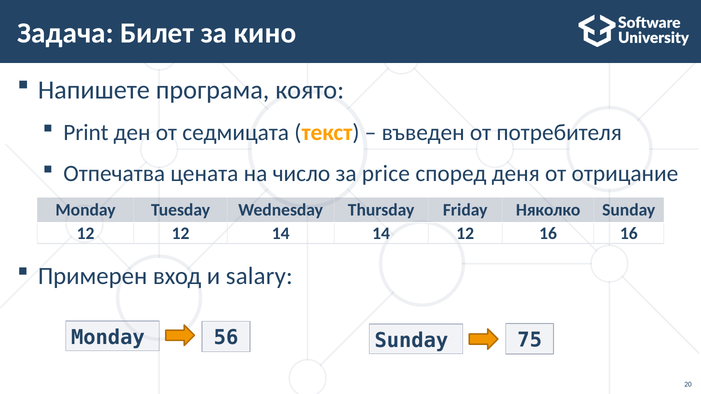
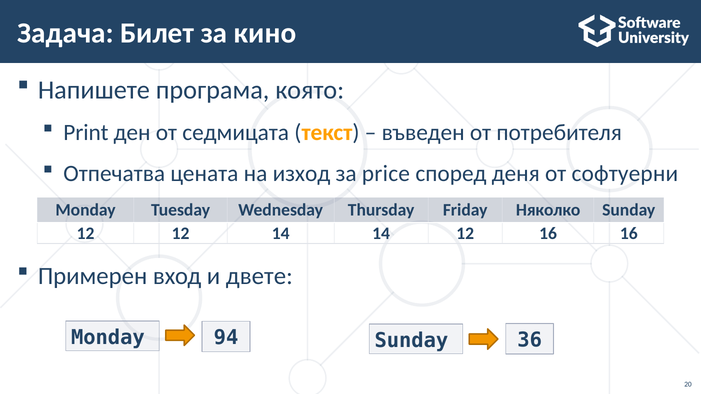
число: число -> изход (301, 174)
отрицание: отрицание -> софтуерни (625, 174)
salary: salary -> двете (259, 276)
56: 56 -> 94 (226, 338)
75: 75 -> 36 (530, 340)
